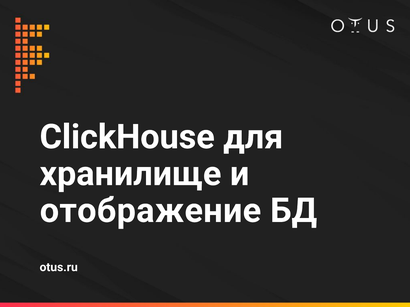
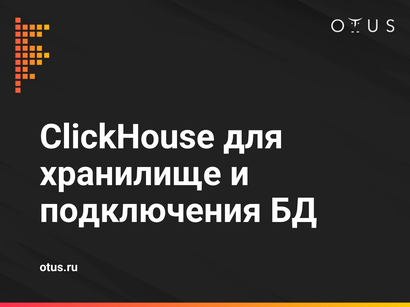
отображение: отображение -> подключения (151, 211)
